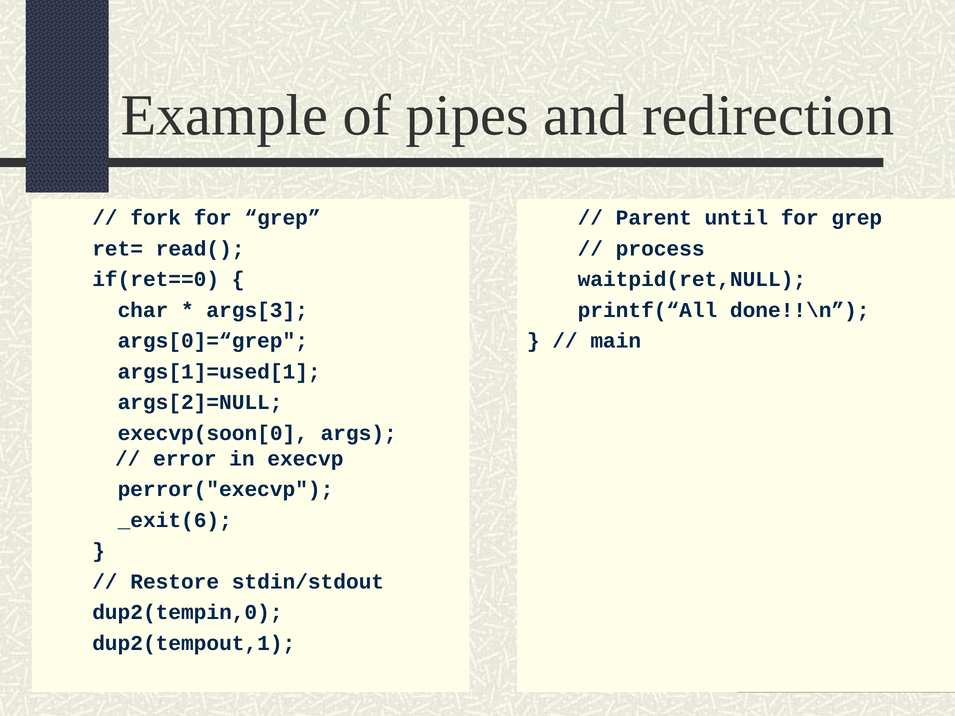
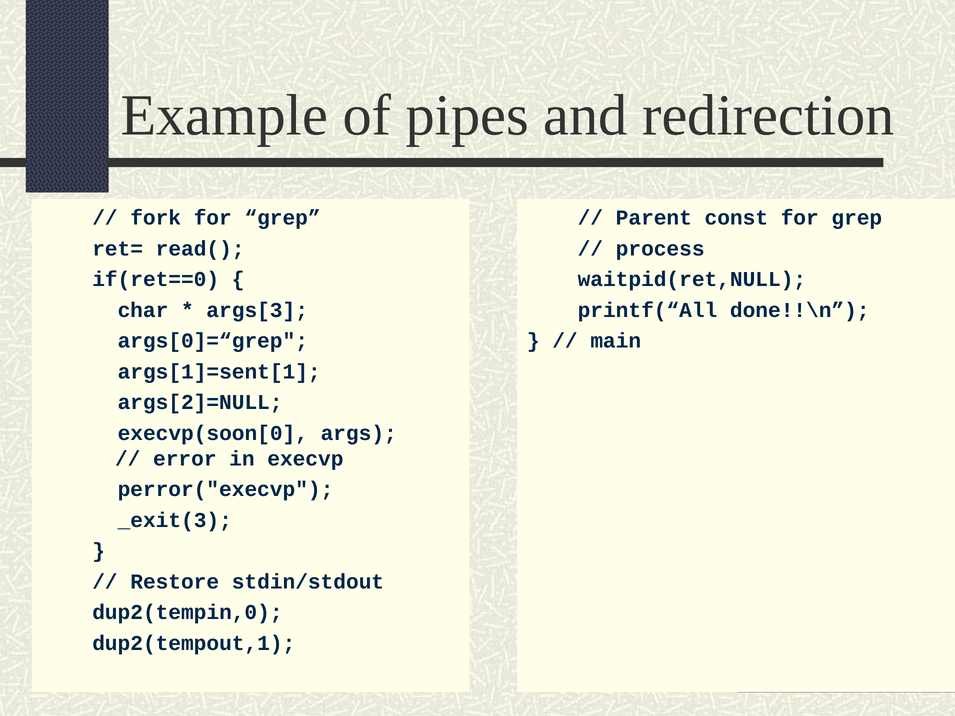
until: until -> const (736, 218)
args[1]=used[1: args[1]=used[1 -> args[1]=sent[1 (219, 372)
_exit(6: _exit(6 -> _exit(3 (175, 520)
